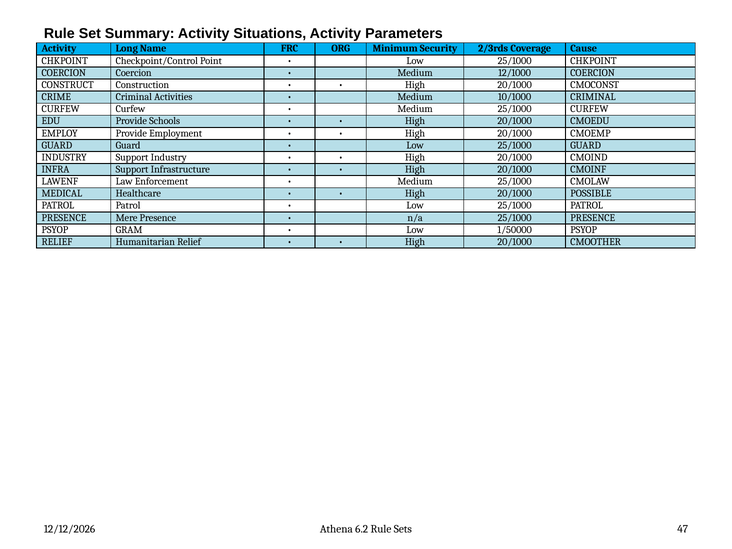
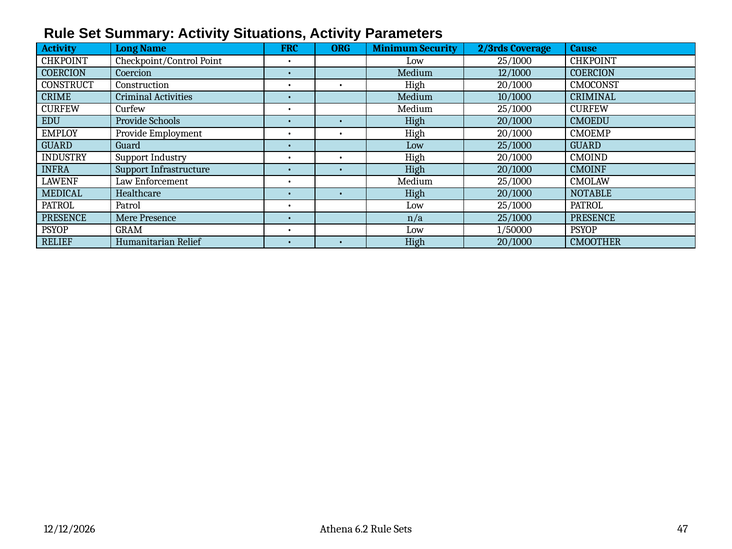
POSSIBLE: POSSIBLE -> NOTABLE (591, 194)
